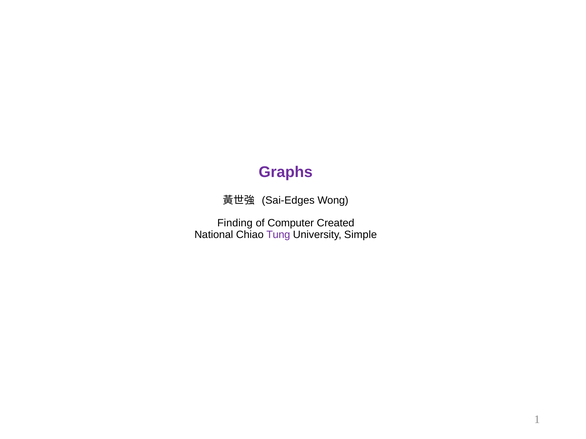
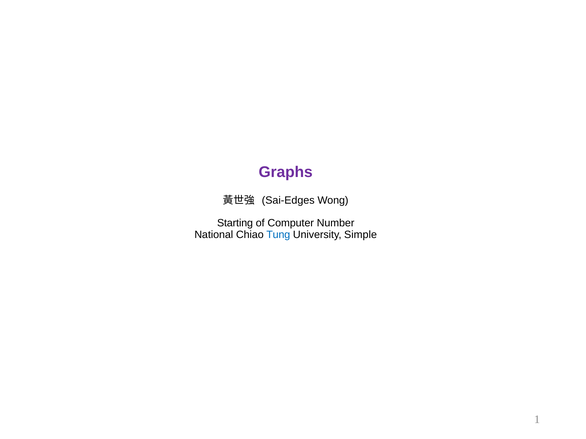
Finding: Finding -> Starting (235, 223)
Created: Created -> Number (336, 223)
Tung colour: purple -> blue (278, 235)
